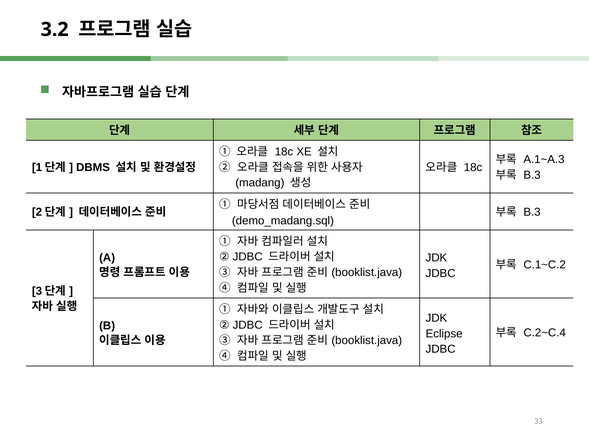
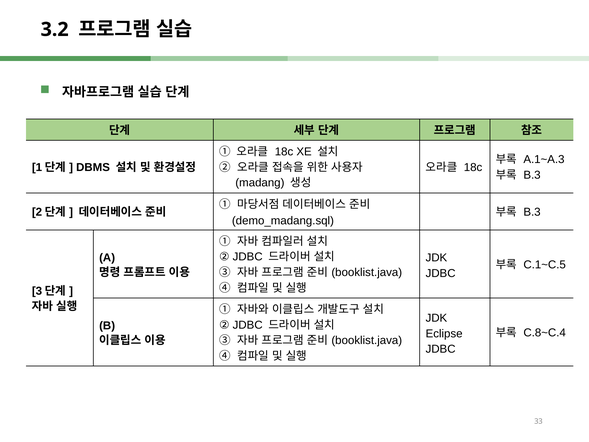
C.1~C.2: C.1~C.2 -> C.1~C.5 (545, 264)
C.2~C.4: C.2~C.4 -> C.8~C.4 (545, 333)
